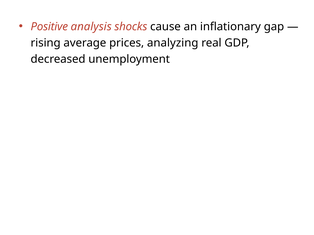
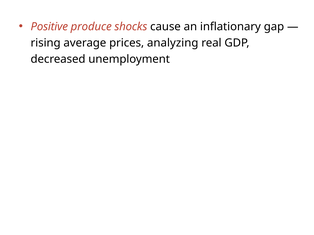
analysis: analysis -> produce (91, 27)
